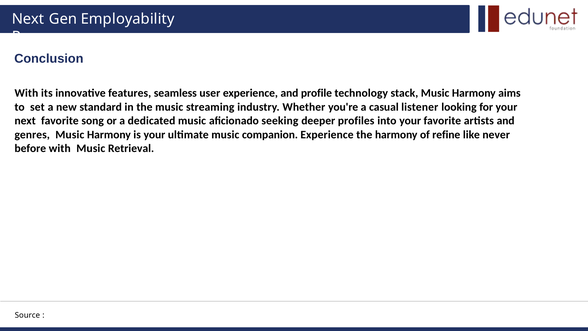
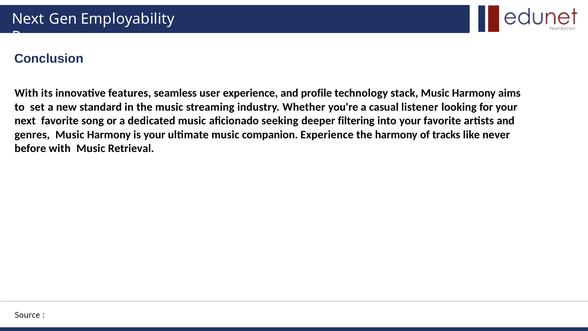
profiles: profiles -> filtering (356, 121)
refine: refine -> tracks (446, 135)
